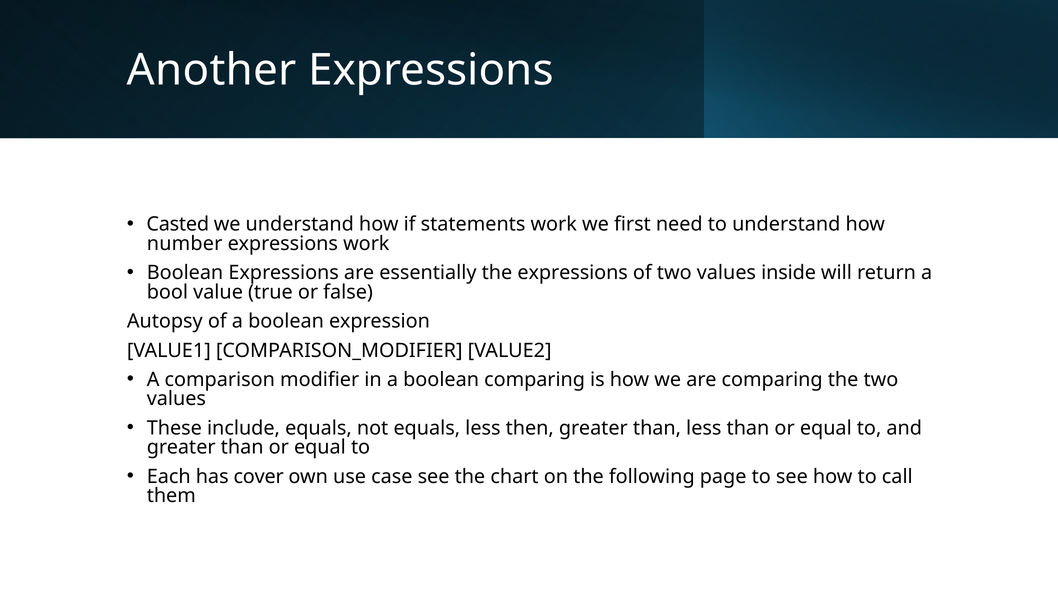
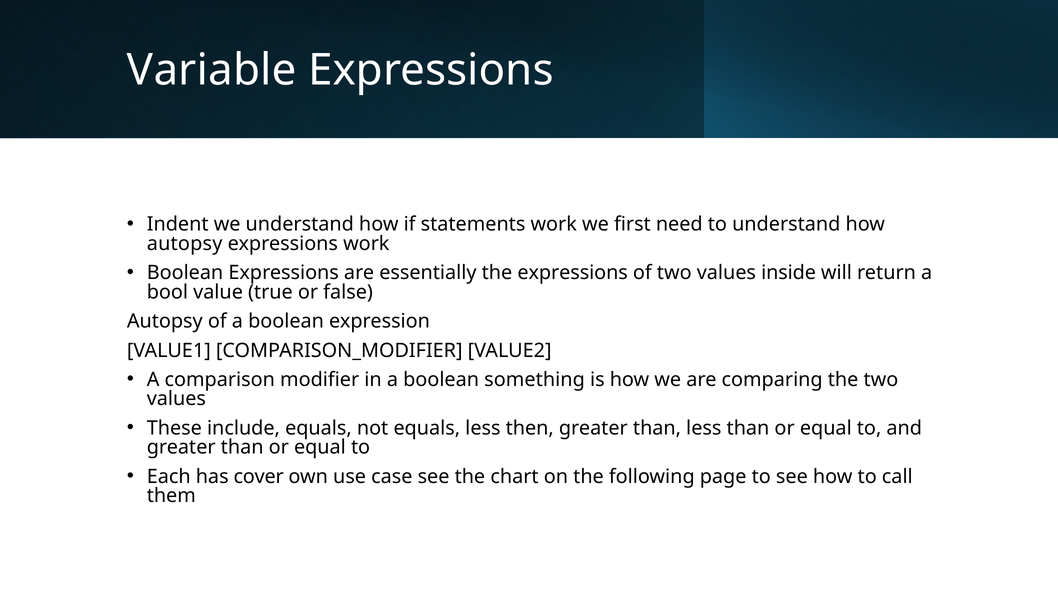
Another: Another -> Variable (212, 70)
Casted: Casted -> Indent (178, 224)
number: number -> autopsy (185, 244)
boolean comparing: comparing -> something (535, 380)
